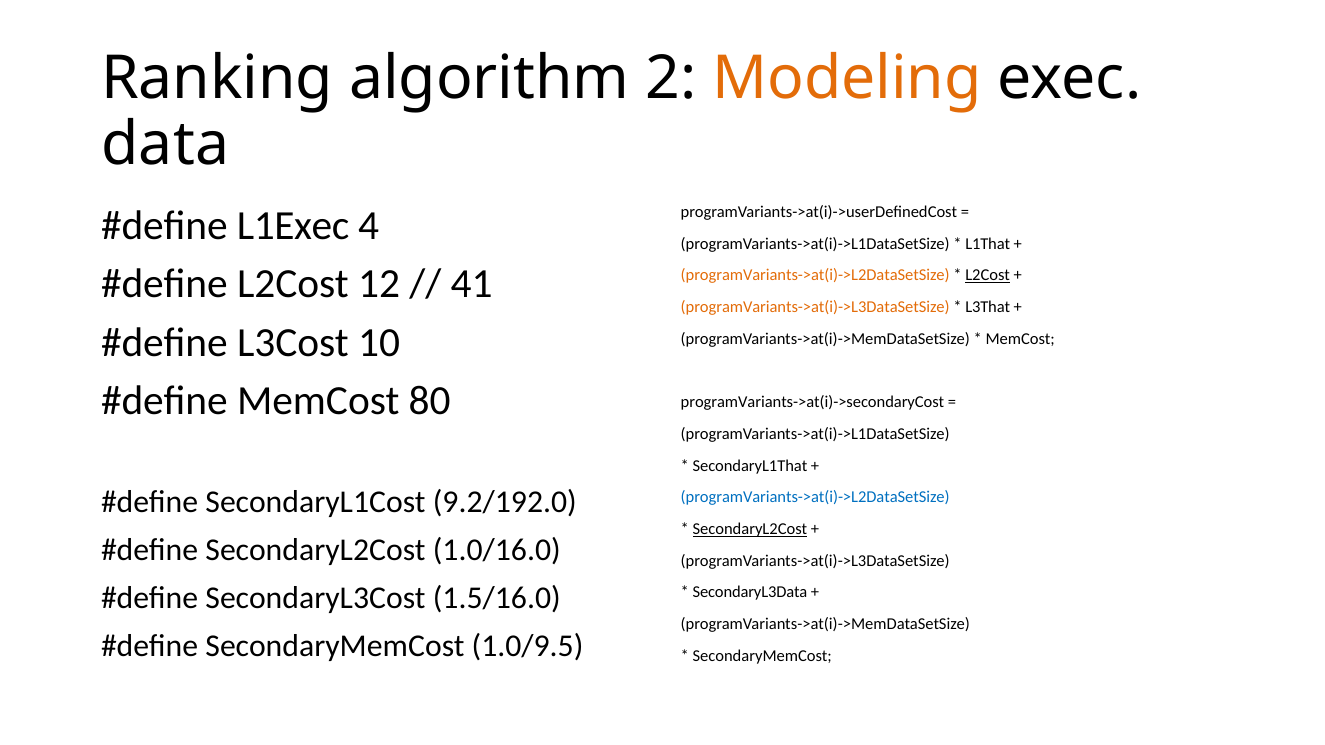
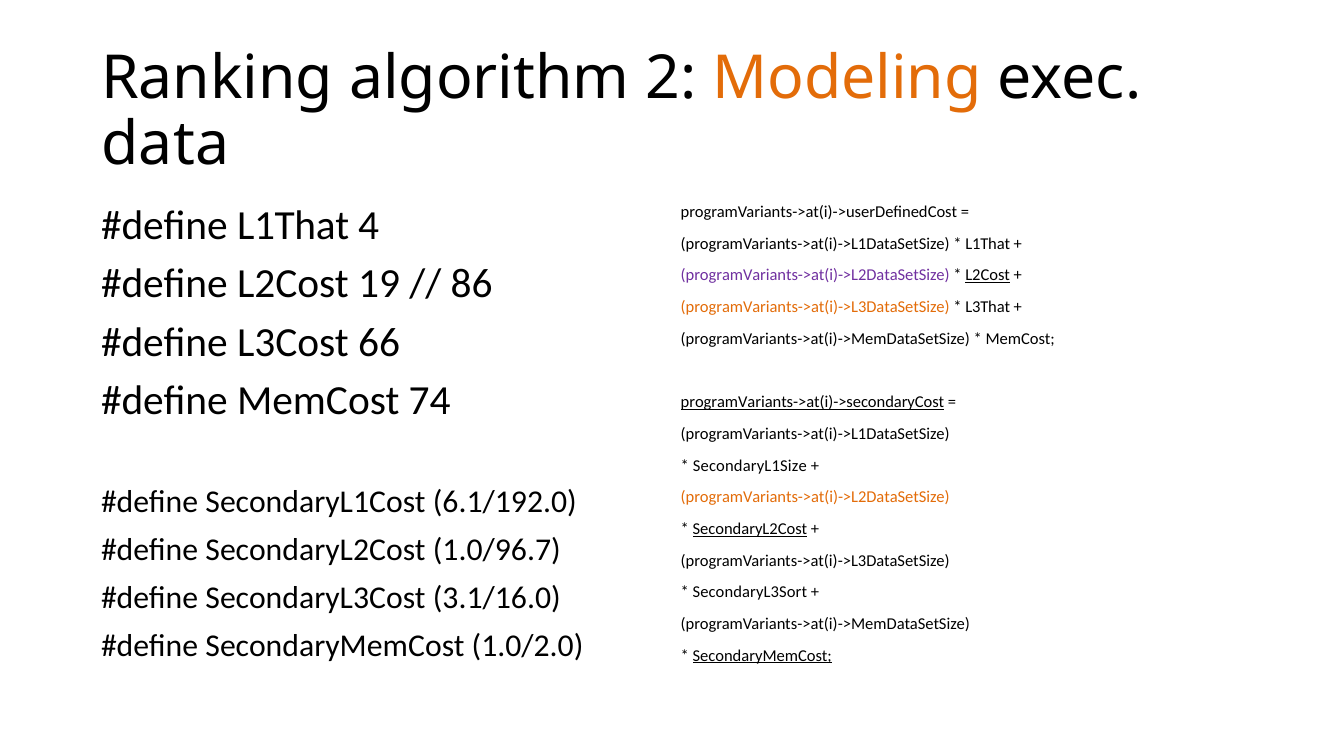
L1Exec: L1Exec -> L1That (293, 225)
12: 12 -> 19 (379, 284)
41: 41 -> 86 (472, 284)
programVariants->at(i)->L2DataSetSize colour: orange -> purple (815, 276)
10: 10 -> 66 (379, 343)
80: 80 -> 74 (430, 401)
programVariants->at(i)->secondaryCost underline: none -> present (812, 402)
SecondaryL1That: SecondaryL1That -> SecondaryL1Size (750, 466)
9.2/192.0: 9.2/192.0 -> 6.1/192.0 (505, 502)
programVariants->at(i)->L2DataSetSize colour: blue -> orange (815, 497)
1.0/16.0: 1.0/16.0 -> 1.0/96.7 (497, 551)
1.5/16.0: 1.5/16.0 -> 3.1/16.0 (497, 599)
SecondaryL3Data: SecondaryL3Data -> SecondaryL3Sort (750, 593)
1.0/9.5: 1.0/9.5 -> 1.0/2.0 (528, 647)
SecondaryMemCost underline: none -> present (762, 656)
